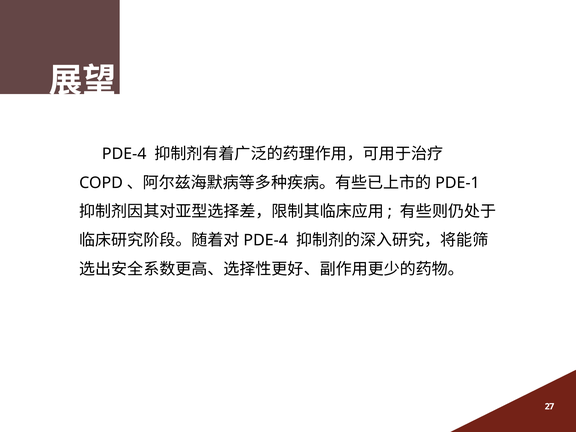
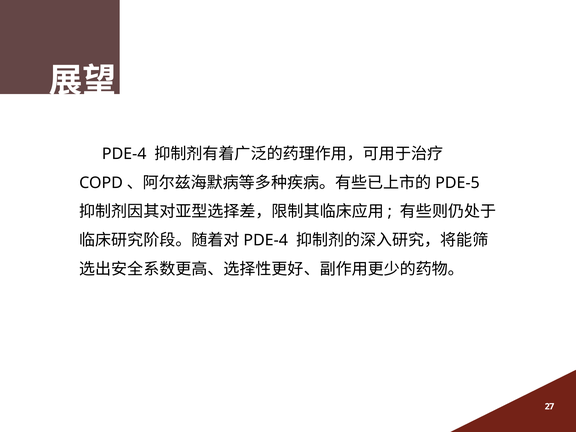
PDE-1: PDE-1 -> PDE-5 (457, 183)
